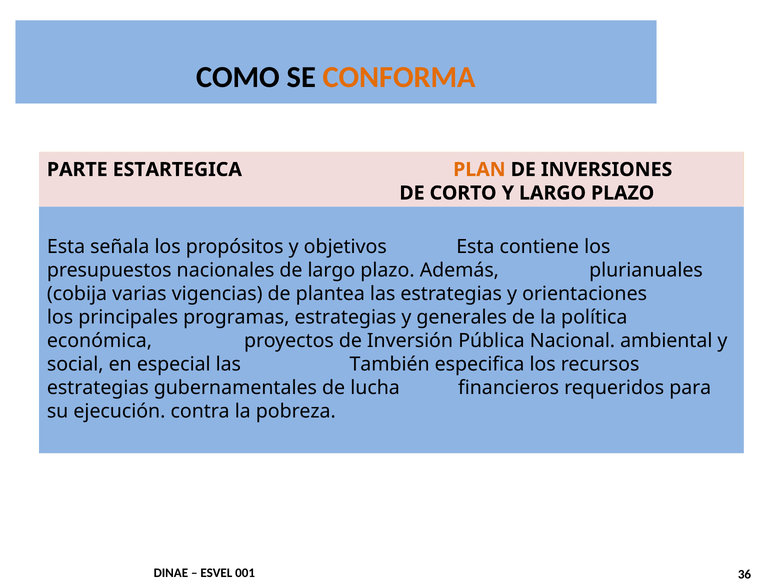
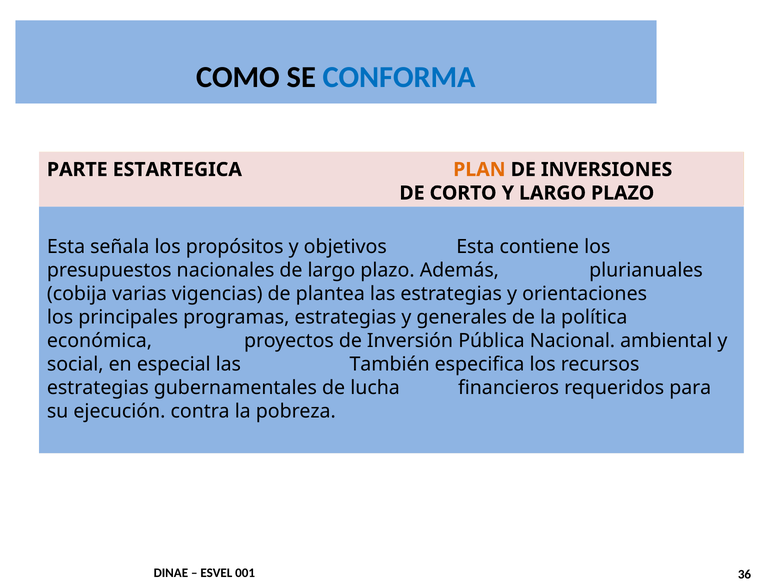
CONFORMA colour: orange -> blue (399, 77)
